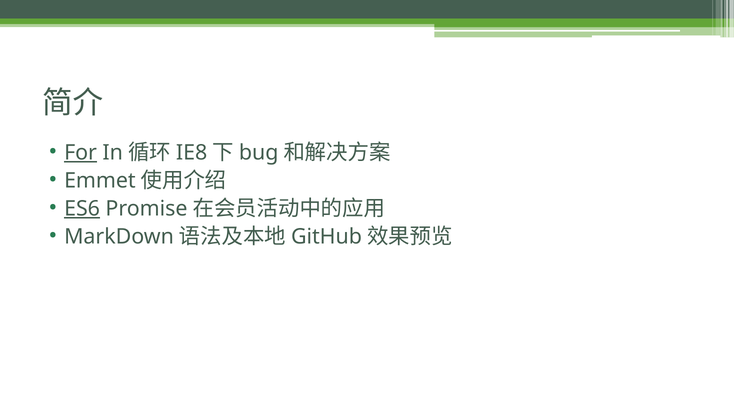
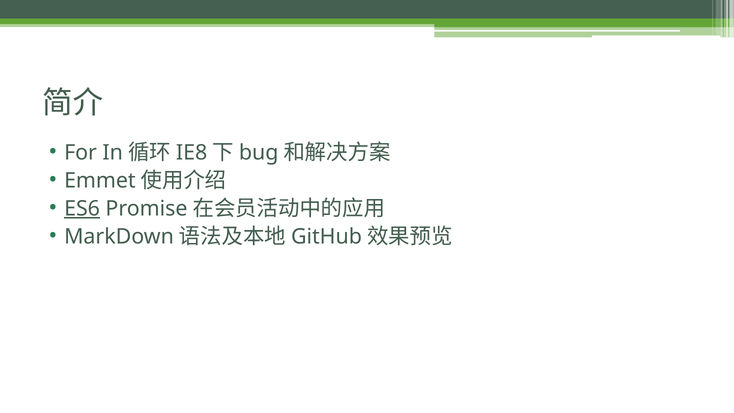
For underline: present -> none (81, 152)
